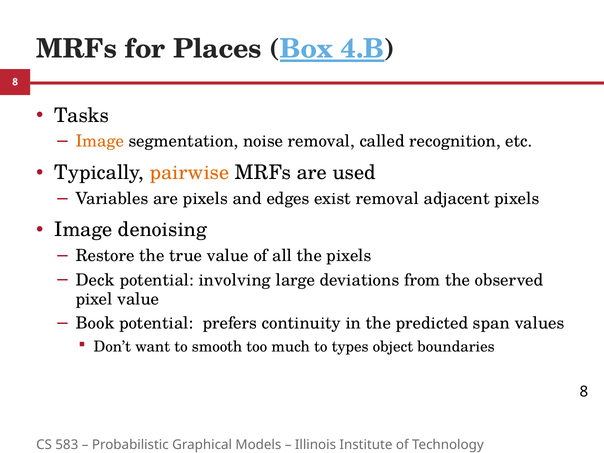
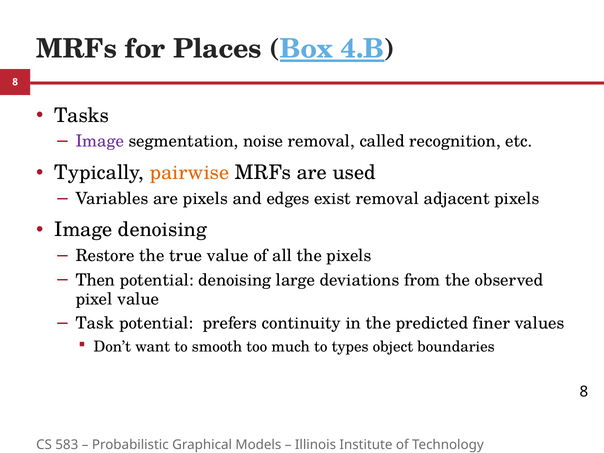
Image colour: orange -> purple (100, 141)
Deck: Deck -> Then (95, 280)
potential involving: involving -> denoising (235, 280)
Book: Book -> Task (95, 323)
span: span -> finer (492, 323)
